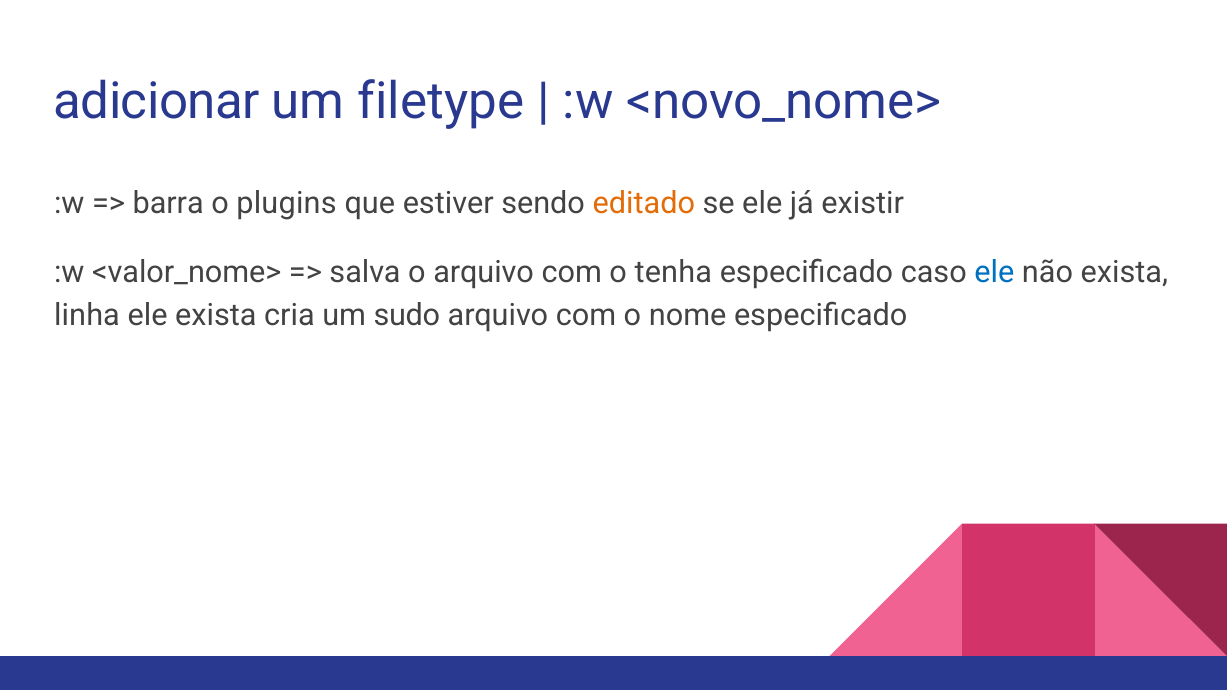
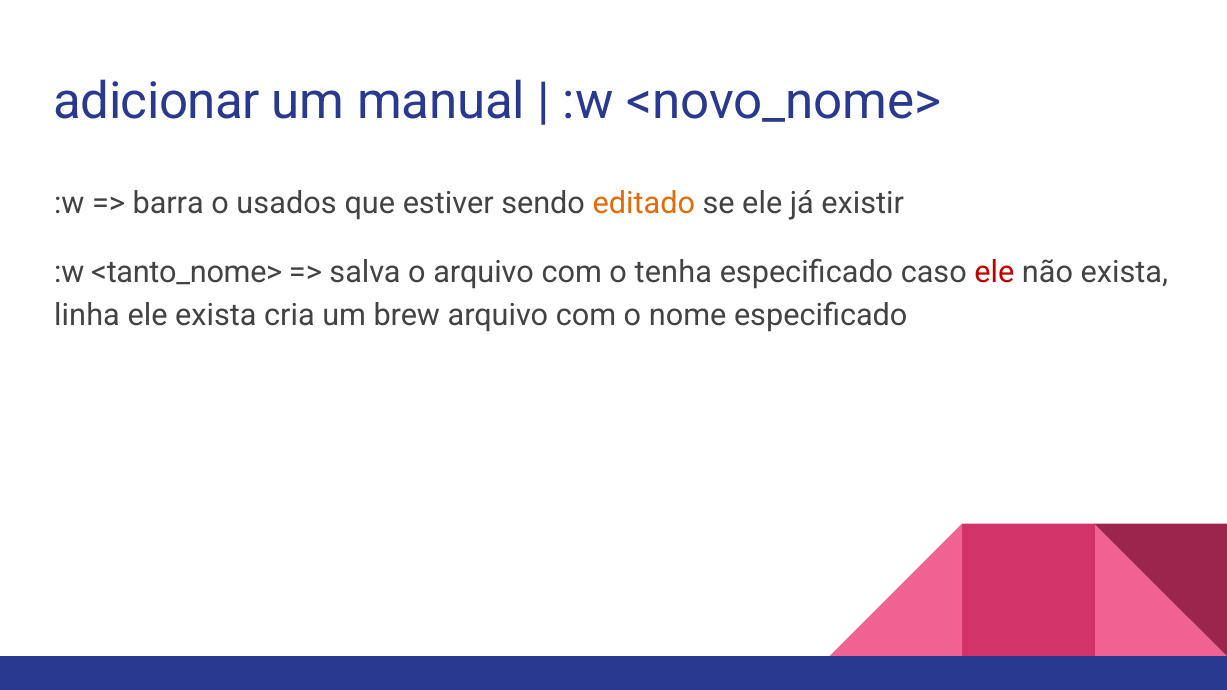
filetype: filetype -> manual (441, 102)
plugins: plugins -> usados (287, 203)
<valor_nome>: <valor_nome> -> <tanto_nome> (187, 273)
ele colour: blue -> red (994, 273)
sudo: sudo -> brew (407, 315)
